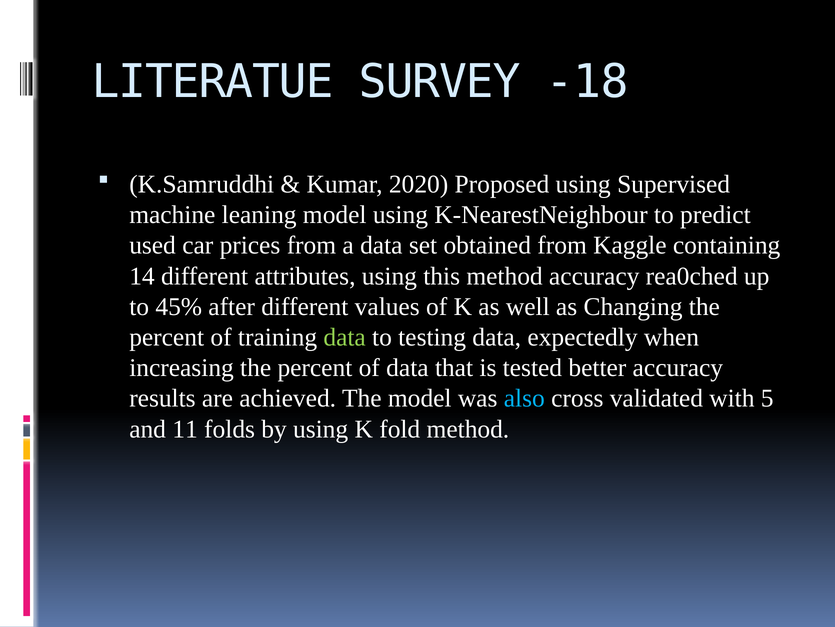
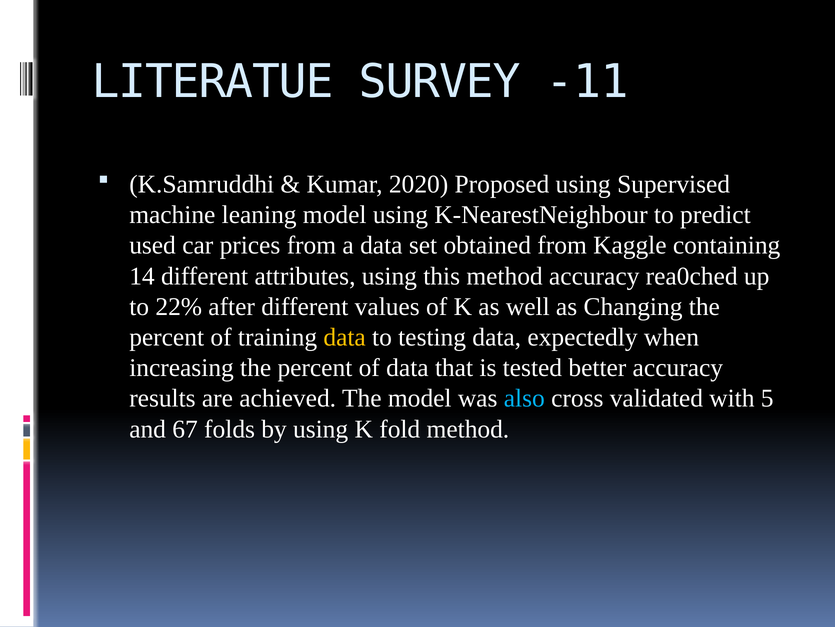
-18: -18 -> -11 (587, 82)
45%: 45% -> 22% (179, 306)
data colour: light green -> yellow (345, 337)
11: 11 -> 67 (185, 429)
